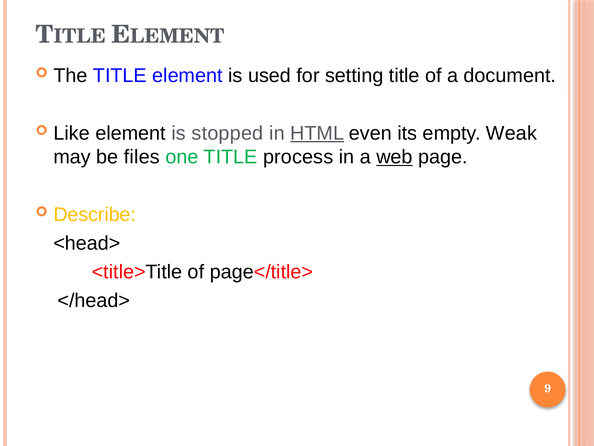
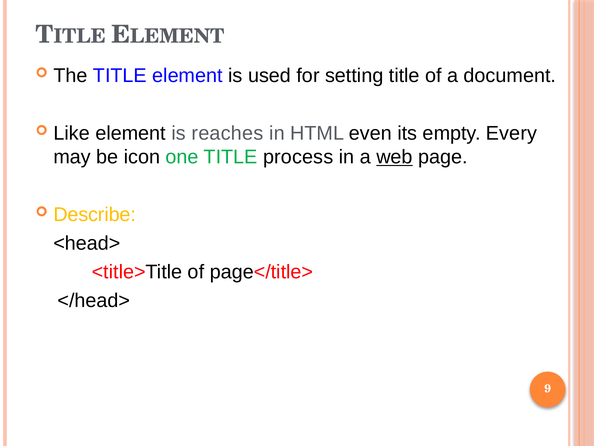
stopped: stopped -> reaches (227, 133)
HTML underline: present -> none (317, 133)
Weak: Weak -> Every (511, 133)
files: files -> icon (142, 157)
